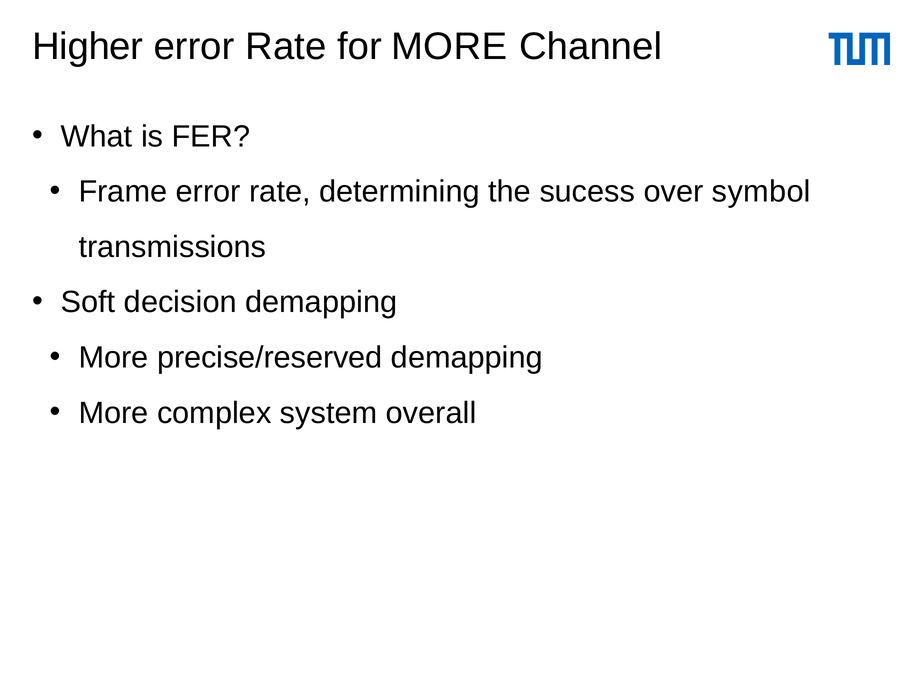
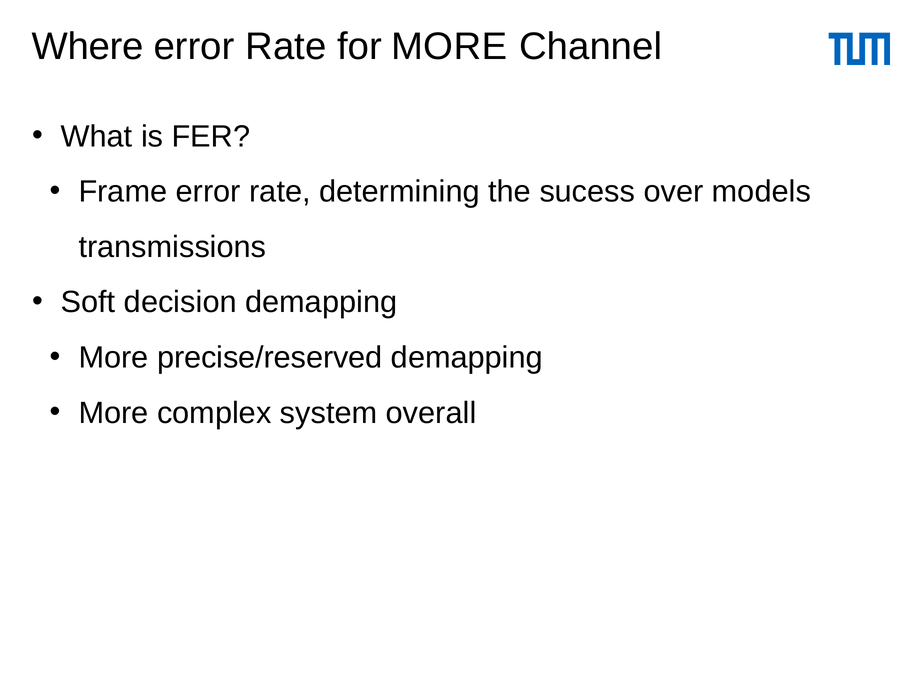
Higher: Higher -> Where (88, 47)
symbol: symbol -> models (761, 192)
